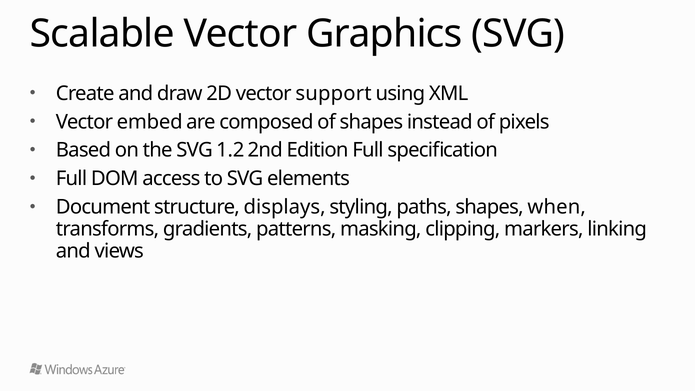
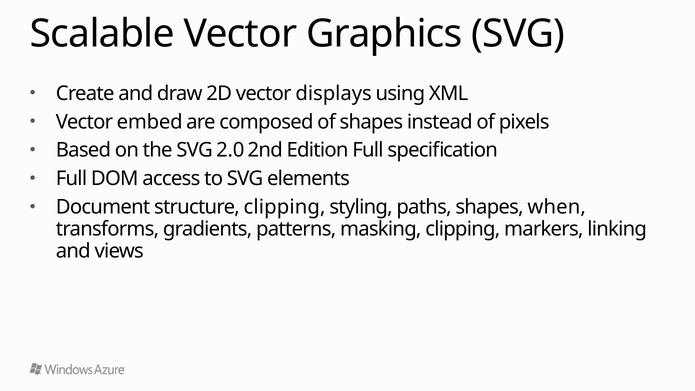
support: support -> displays (334, 93)
1.2: 1.2 -> 2.0 (230, 150)
structure displays: displays -> clipping (285, 207)
